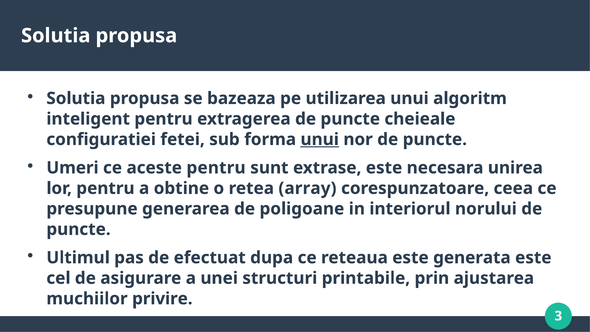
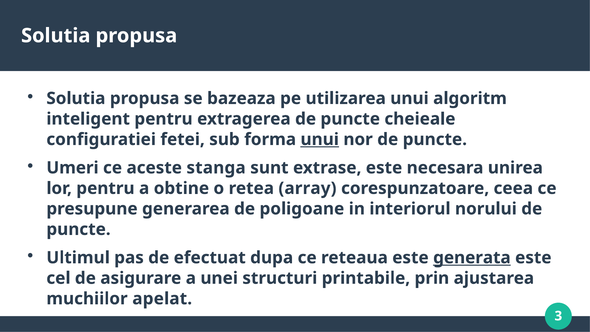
aceste pentru: pentru -> stanga (216, 168)
generata underline: none -> present (472, 258)
privire: privire -> apelat (162, 299)
